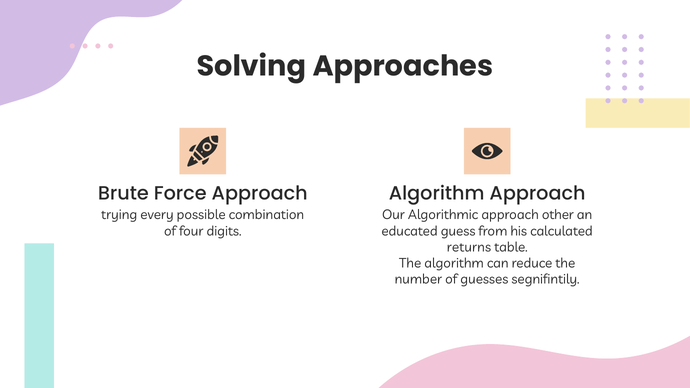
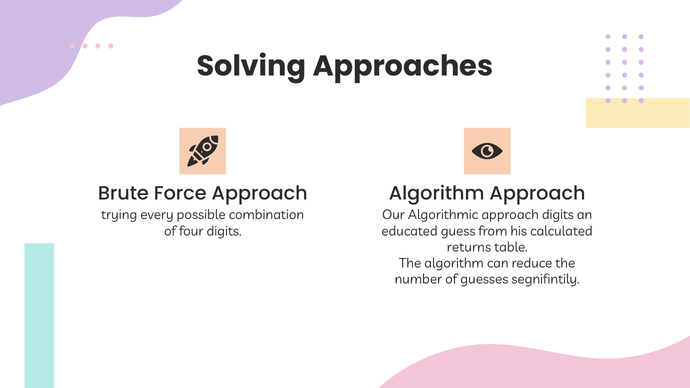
approach other: other -> digits (558, 215)
